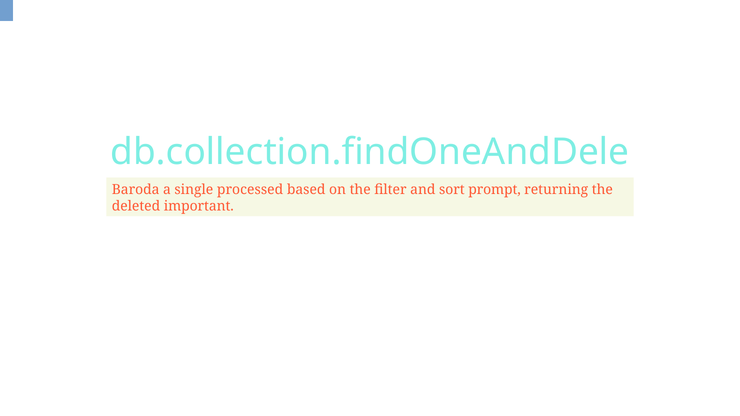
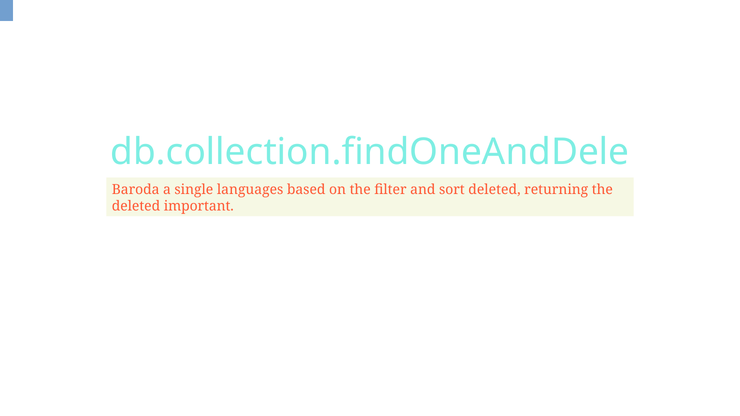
processed: processed -> languages (250, 190)
sort prompt: prompt -> deleted (494, 190)
